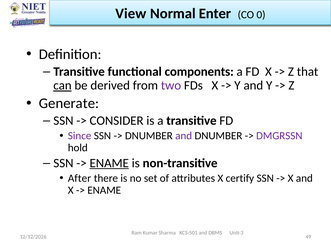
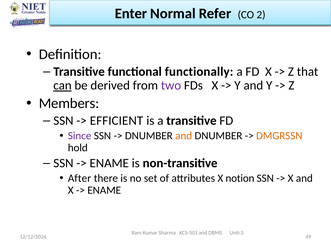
View: View -> Enter (131, 13)
Enter: Enter -> Refer (215, 13)
0: 0 -> 2 (261, 15)
components: components -> functionally (199, 72)
Generate: Generate -> Members (69, 103)
CONSIDER: CONSIDER -> EFFICIENT (116, 121)
and colour: purple -> orange (184, 136)
DMGRSSN colour: purple -> orange (279, 136)
ENAME underline: present -> none (109, 163)
certify: certify -> notion (240, 178)
